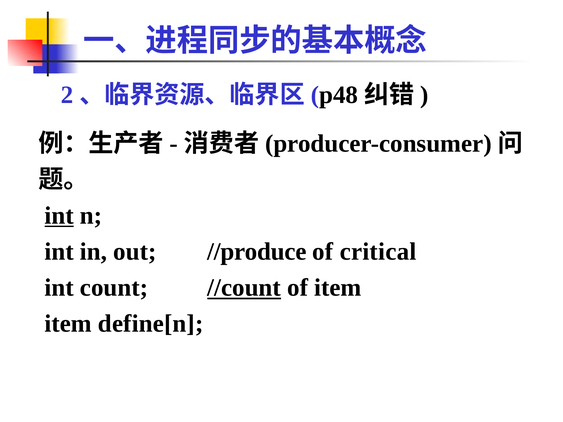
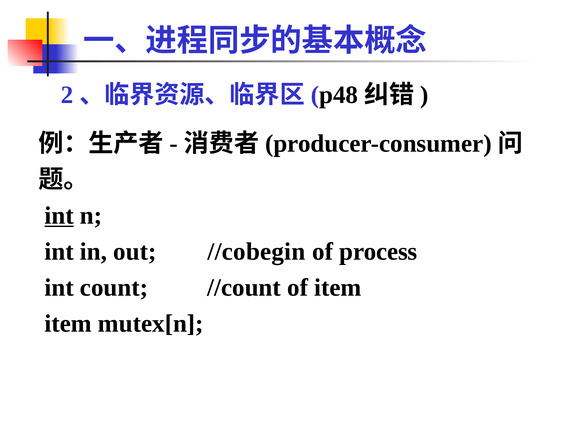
//produce: //produce -> //cobegin (256, 252)
critical: critical -> process (378, 252)
//count underline: present -> none (244, 288)
define[n: define[n -> mutex[n (151, 324)
